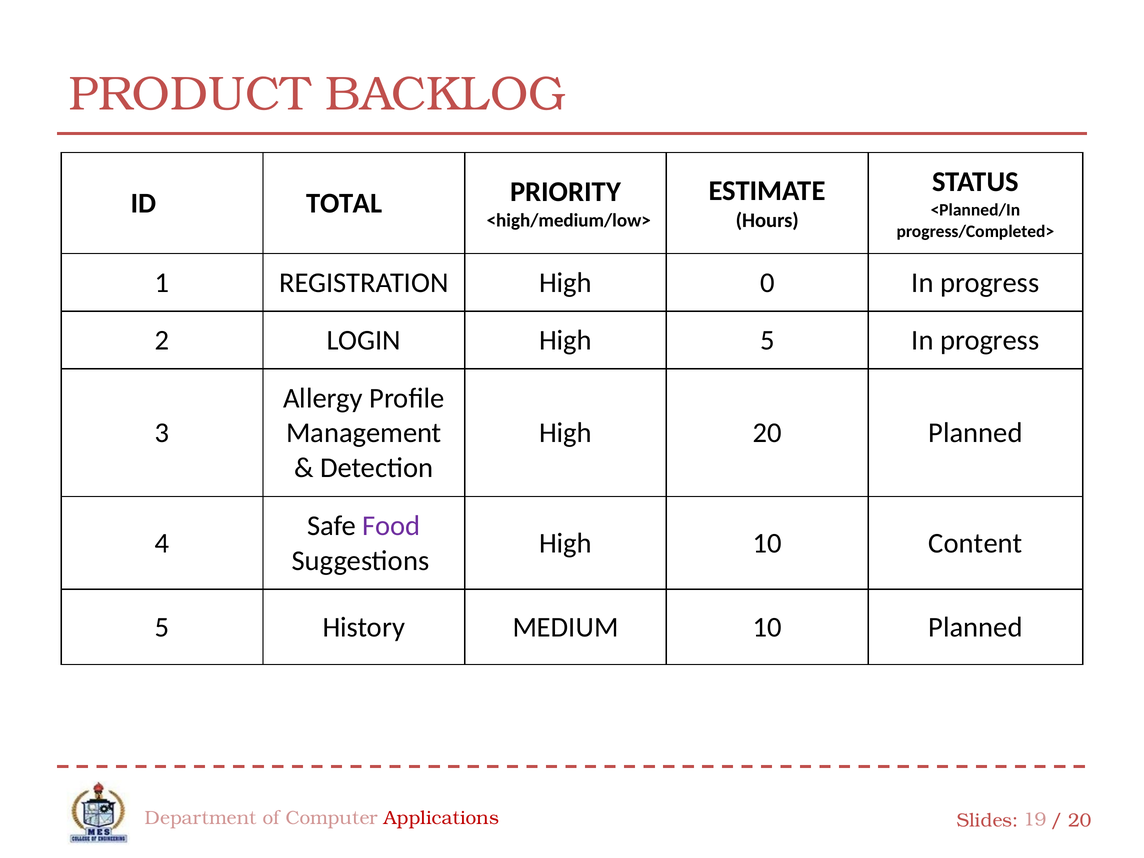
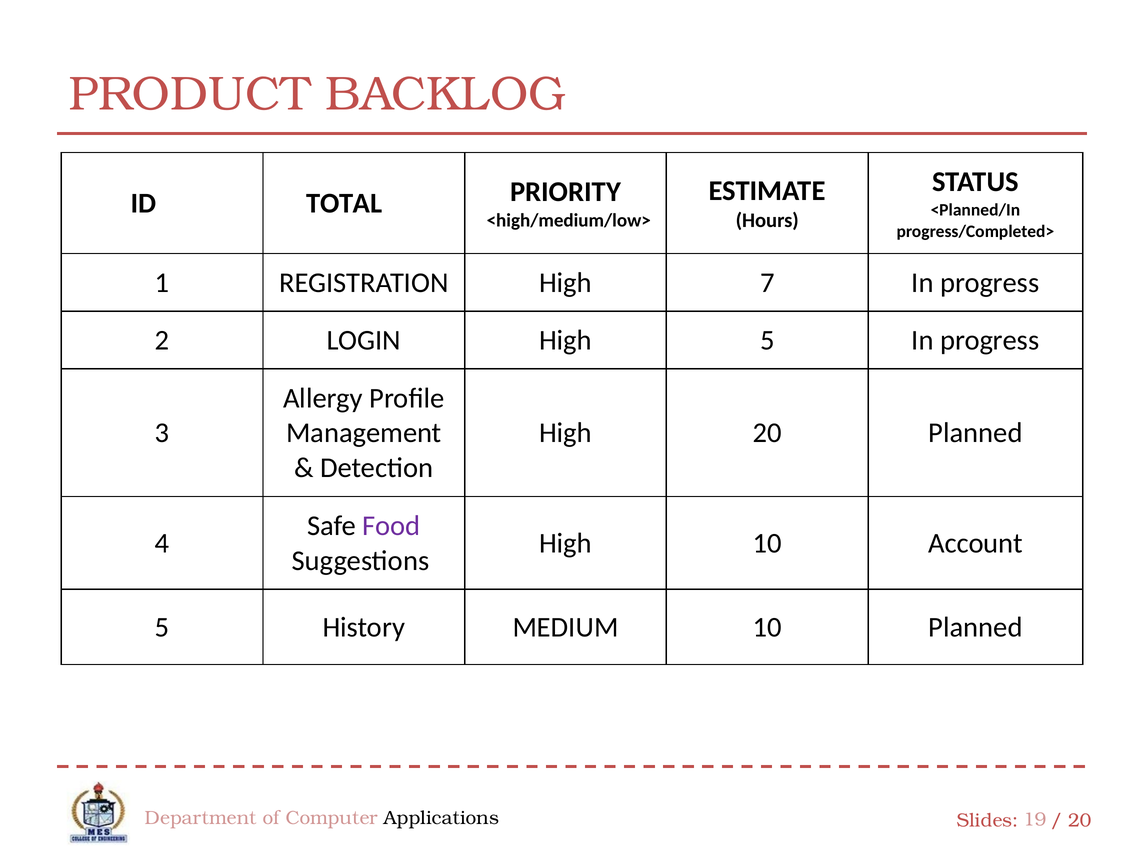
0: 0 -> 7 (767, 283)
Content: Content -> Account (976, 543)
Applications colour: red -> black (441, 818)
